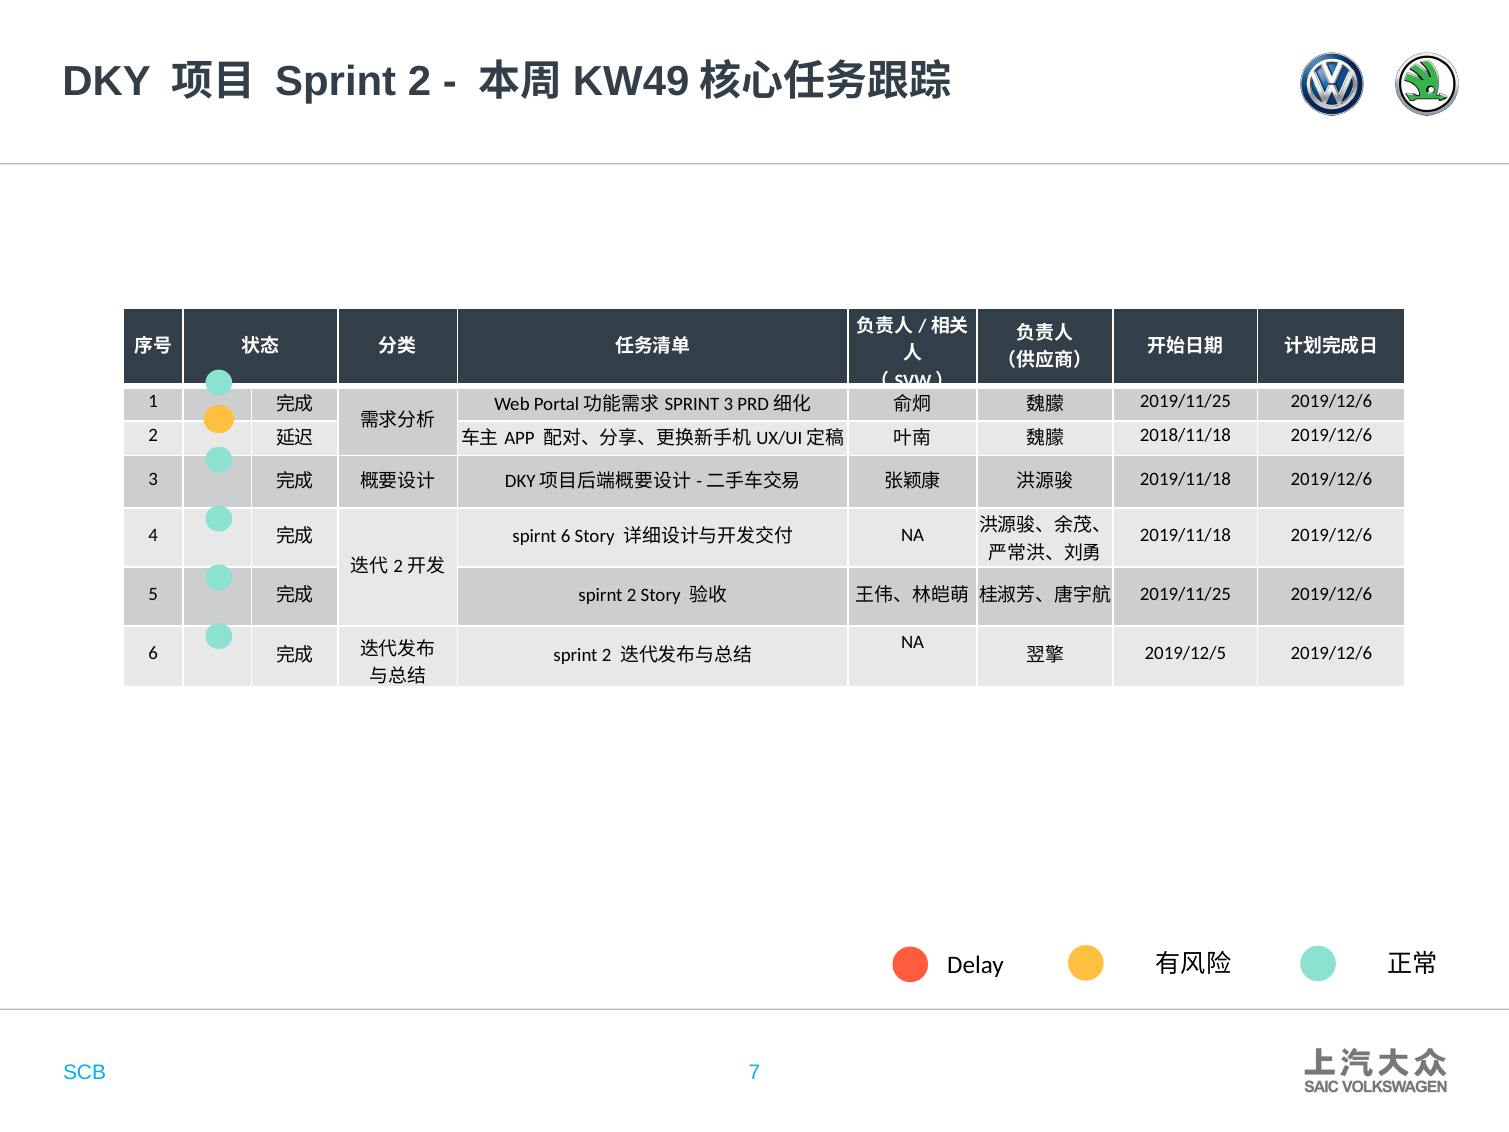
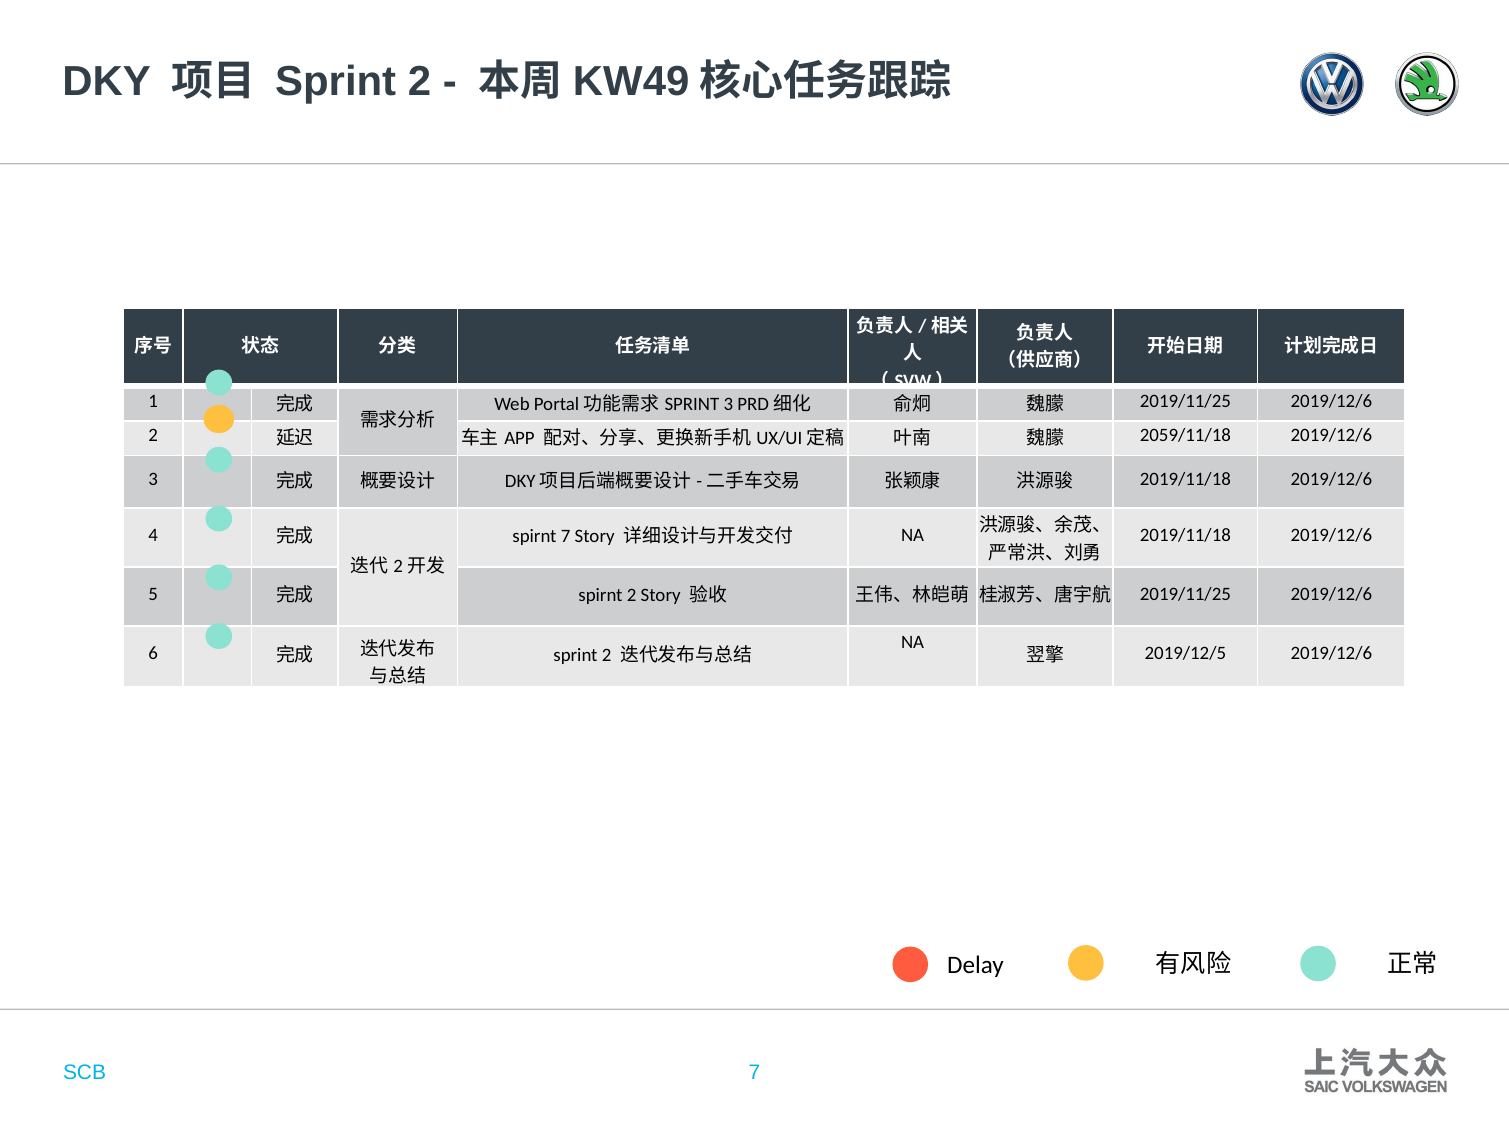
2018/11/18: 2018/11/18 -> 2059/11/18 (1185, 436)
spirnt 6: 6 -> 7 (566, 537)
